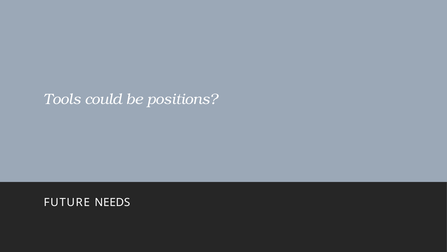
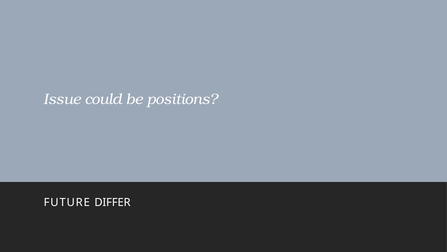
Tools: Tools -> Issue (62, 99)
NEEDS: NEEDS -> DIFFER (113, 202)
